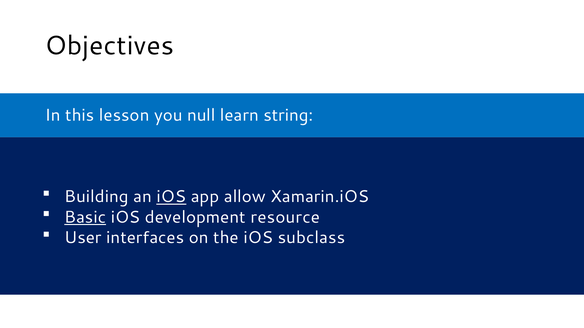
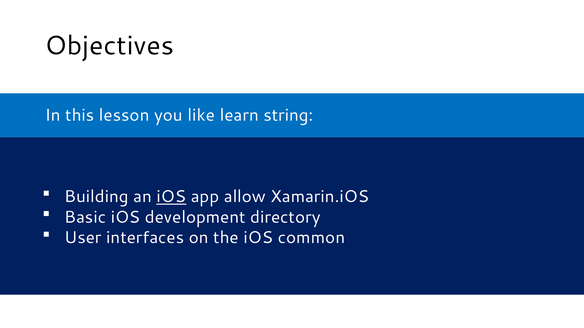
null: null -> like (201, 115)
Basic underline: present -> none (85, 217)
resource: resource -> directory (285, 217)
subclass: subclass -> common (311, 238)
